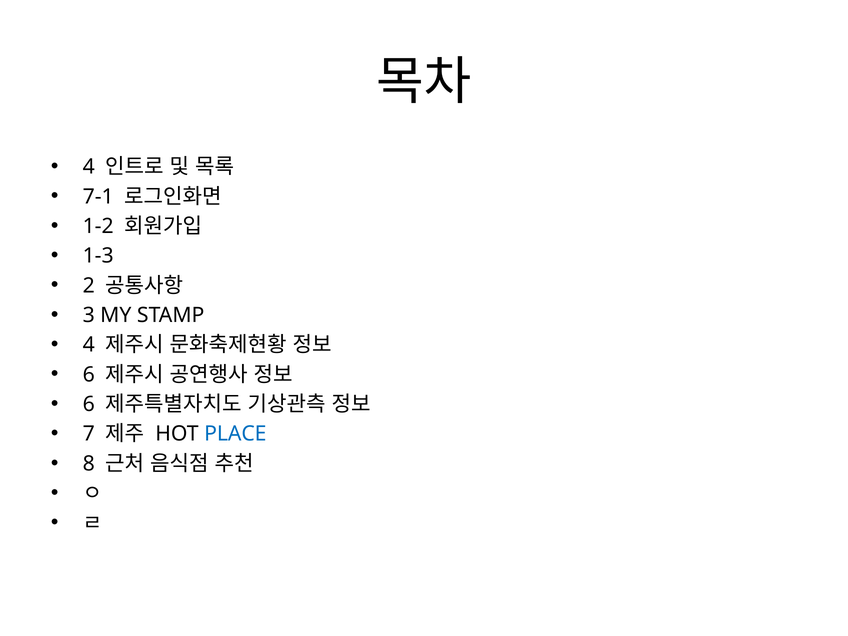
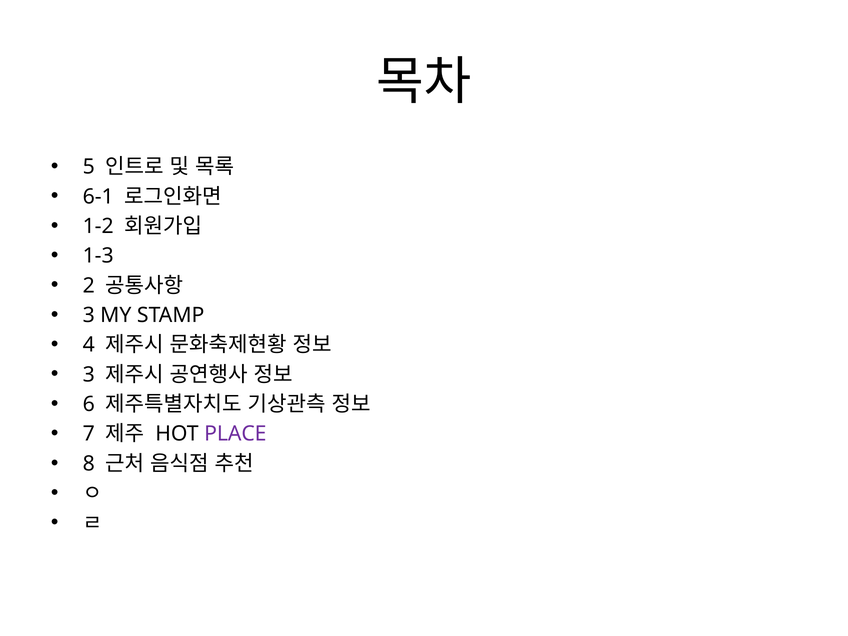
4: 4 -> 5 (89, 167)
7-1: 7-1 -> 6-1 (98, 197)
6: 6 -> 3 (89, 375)
PLACE colour: blue -> purple (235, 434)
